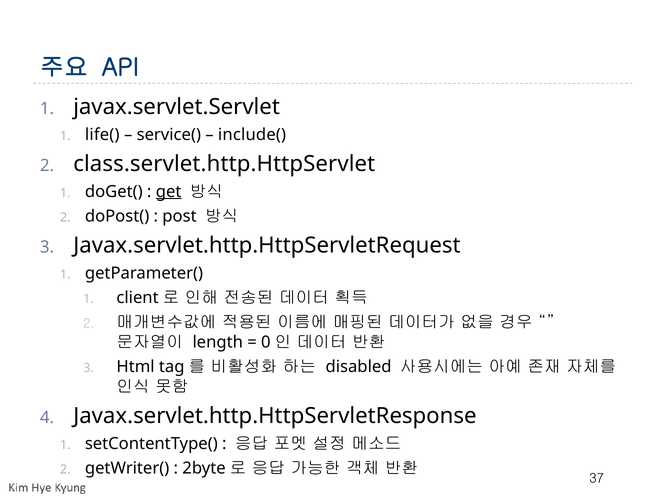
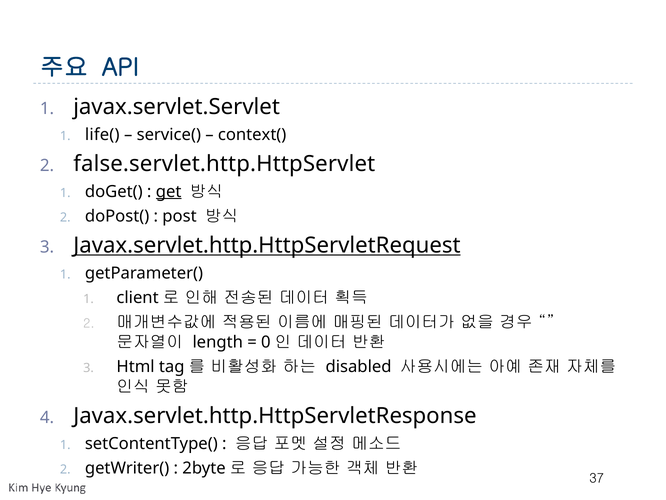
include(: include( -> context( (252, 135)
class.servlet.http.HttpServlet: class.servlet.http.HttpServlet -> false.servlet.http.HttpServlet (224, 164)
Javax.servlet.http.HttpServletRequest underline: none -> present (267, 245)
